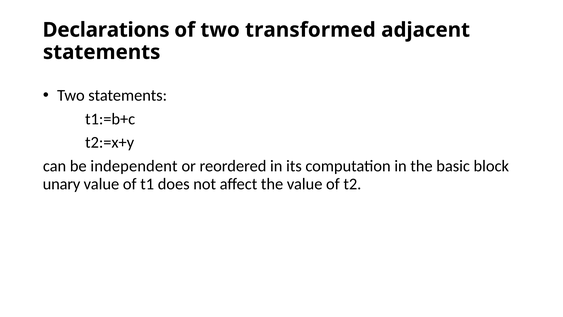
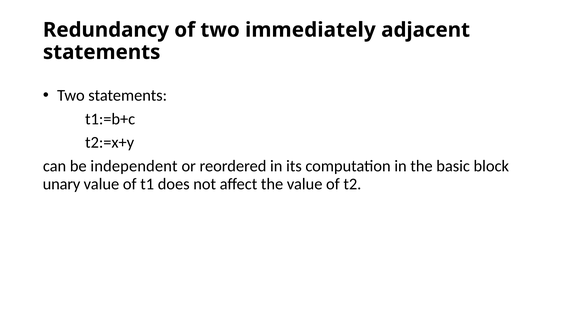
Declarations: Declarations -> Redundancy (106, 30)
transformed: transformed -> immediately (310, 30)
